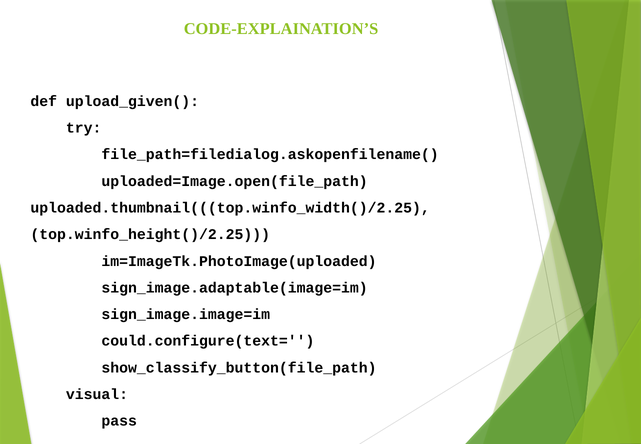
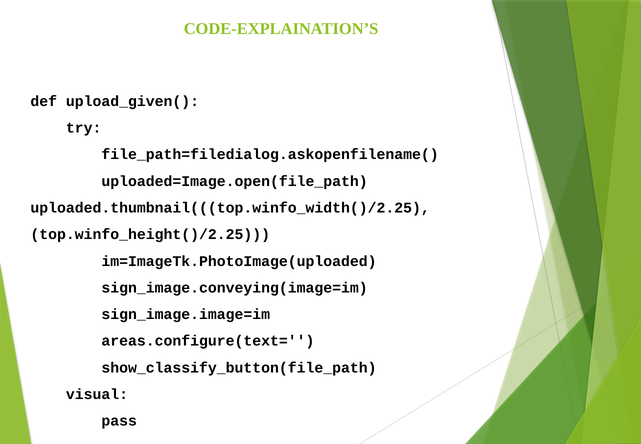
sign_image.adaptable(image=im: sign_image.adaptable(image=im -> sign_image.conveying(image=im (235, 288)
could.configure(text=: could.configure(text= -> areas.configure(text= (208, 341)
